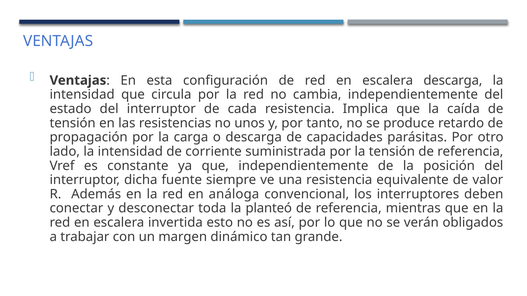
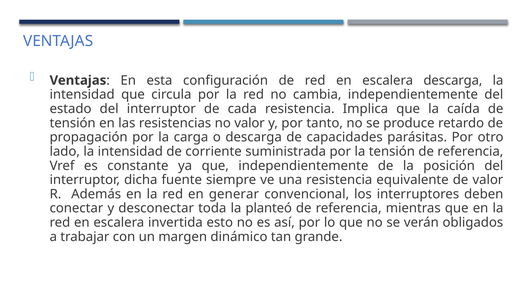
no unos: unos -> valor (250, 123)
análoga: análoga -> generar (234, 194)
